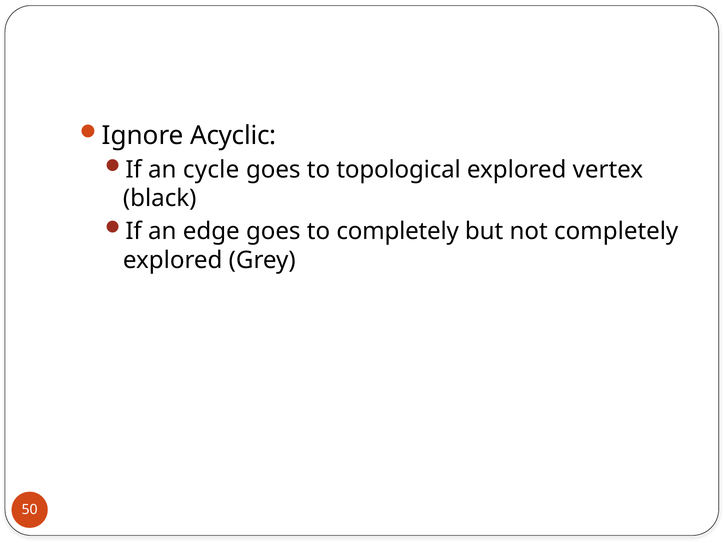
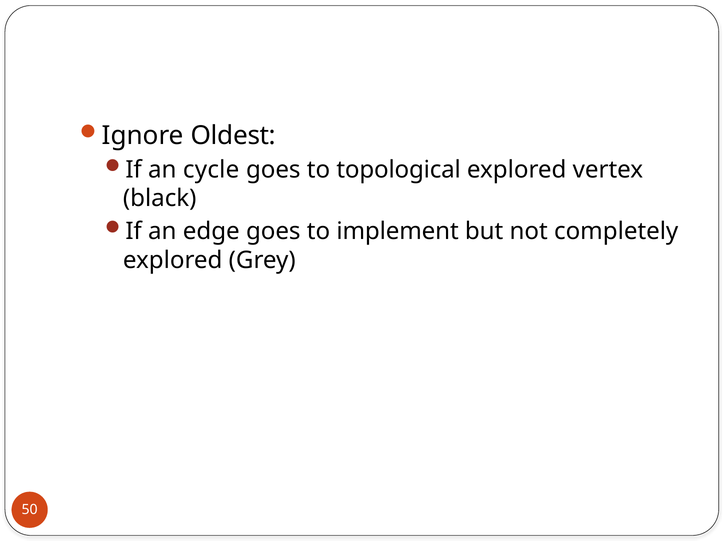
Acyclic: Acyclic -> Oldest (233, 136)
to completely: completely -> implement (398, 231)
